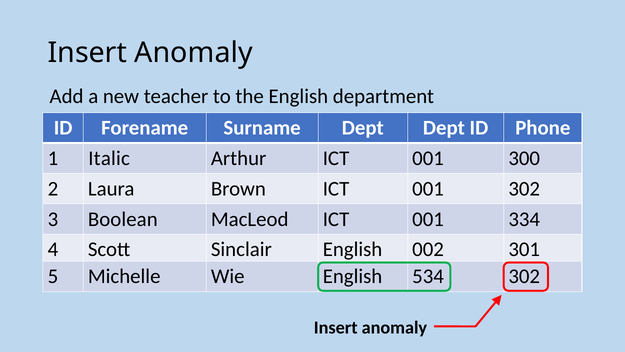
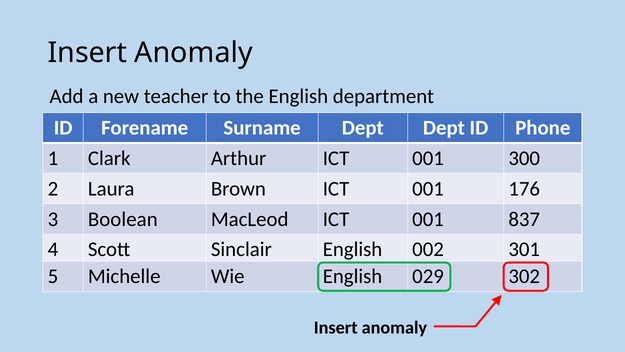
Italic: Italic -> Clark (109, 158)
001 302: 302 -> 176 (524, 188)
334: 334 -> 837 (524, 219)
534: 534 -> 029 (428, 276)
